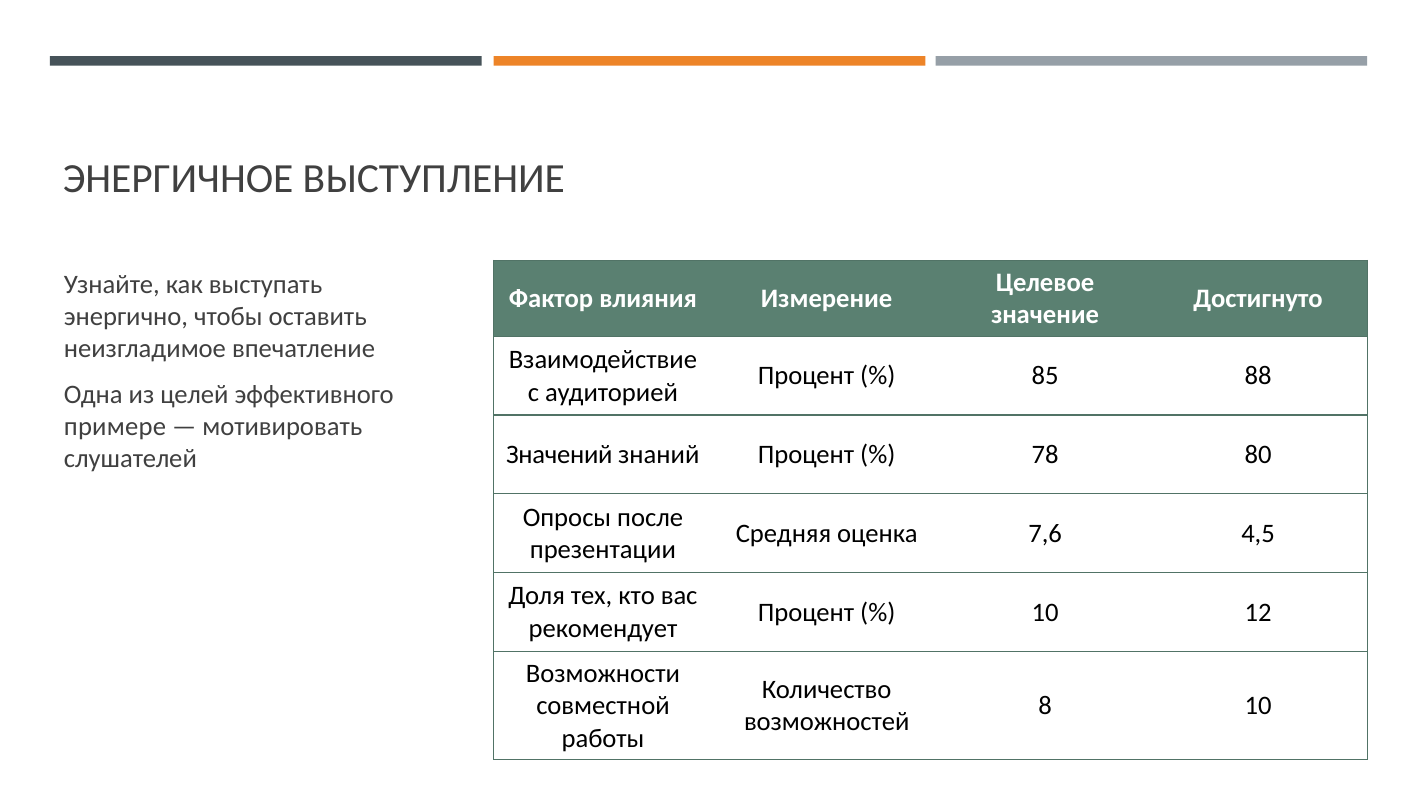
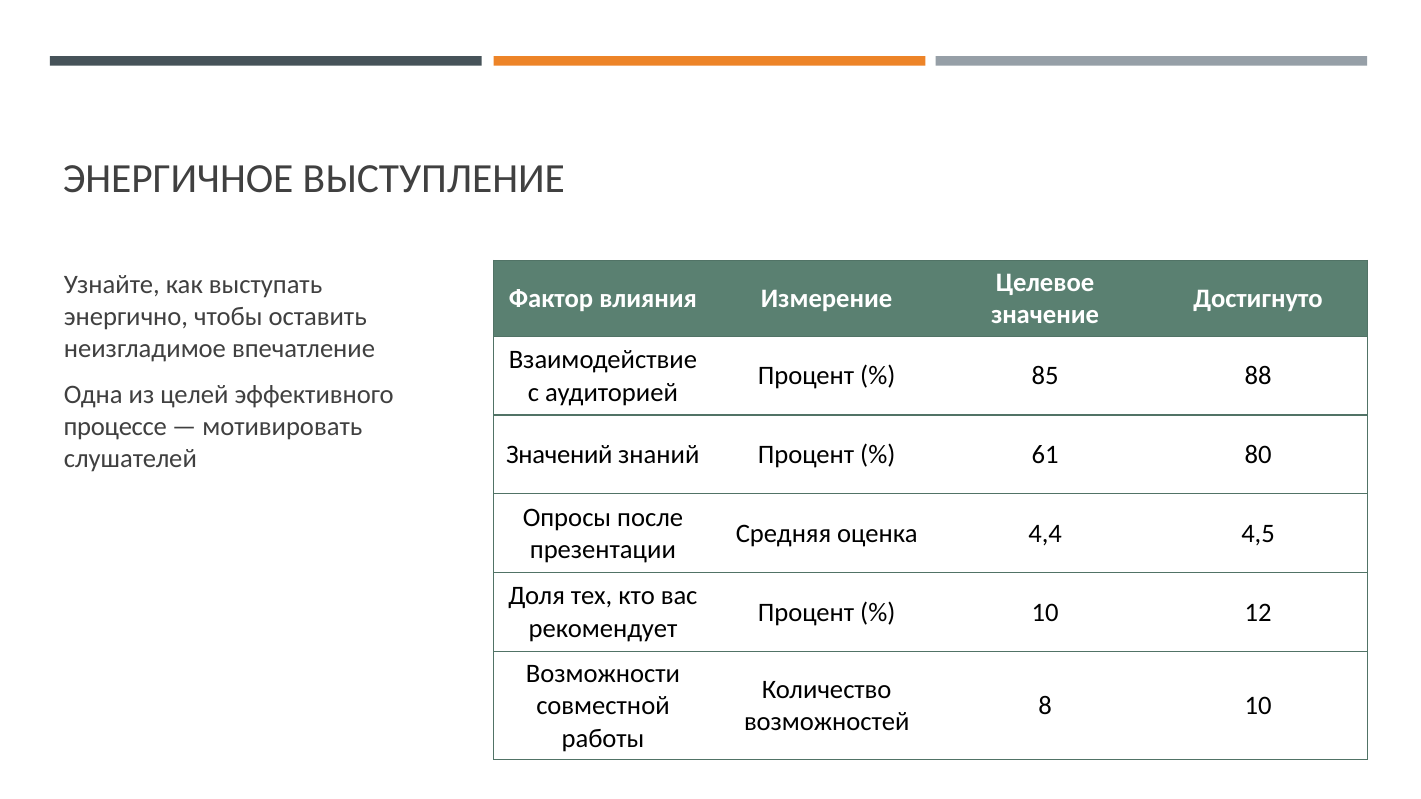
примере: примере -> процессе (115, 427)
78: 78 -> 61 (1045, 455)
7,6: 7,6 -> 4,4 (1045, 534)
